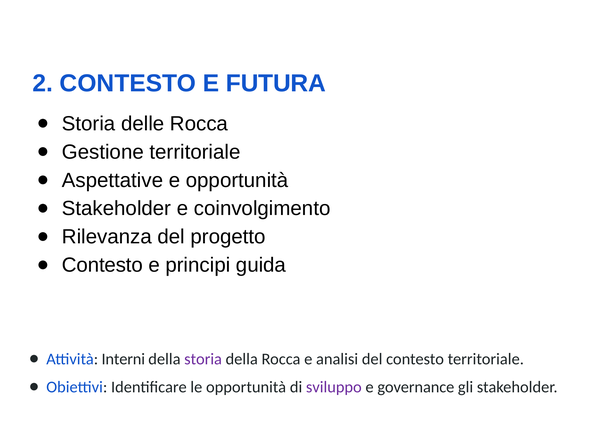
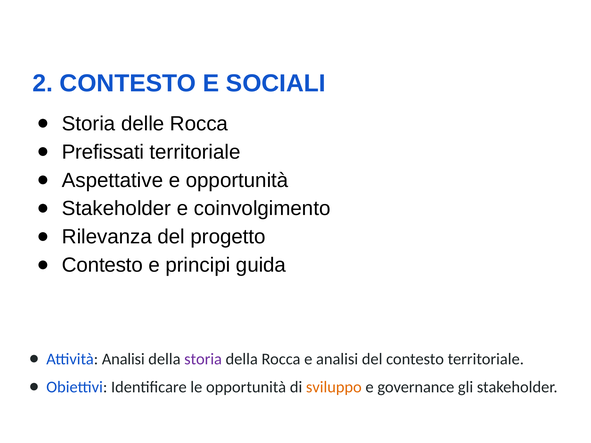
FUTURA: FUTURA -> SOCIALI (276, 83)
Gestione: Gestione -> Prefissati (103, 152)
Attività Interni: Interni -> Analisi (123, 359)
sviluppo colour: purple -> orange (334, 387)
